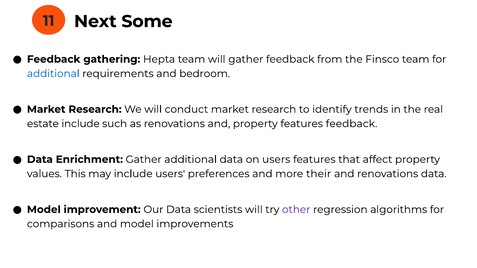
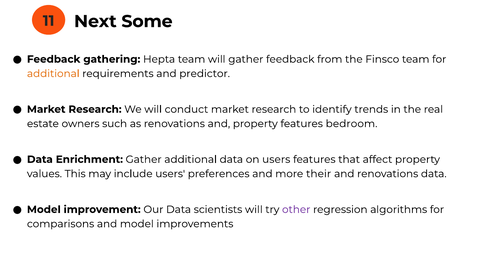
additional colour: blue -> orange (53, 74)
bedroom: bedroom -> predictor (205, 74)
estate include: include -> owners (81, 124)
features feedback: feedback -> bedroom (352, 124)
